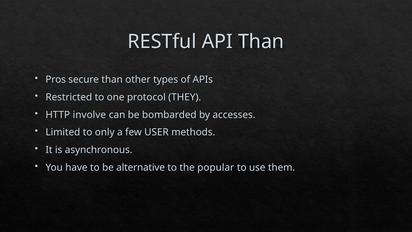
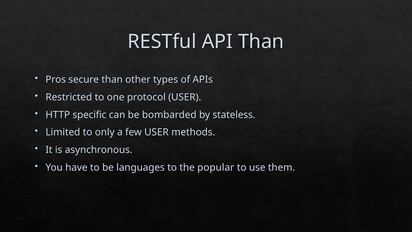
protocol THEY: THEY -> USER (185, 97)
involve: involve -> specific (89, 115)
accesses: accesses -> stateless (234, 115)
alternative: alternative -> languages (141, 167)
